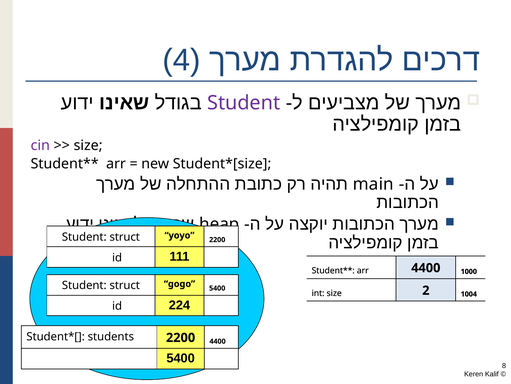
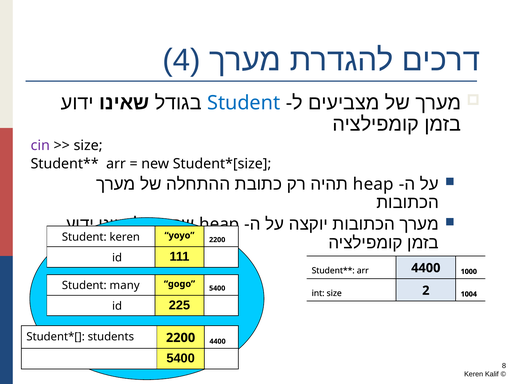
Student colour: purple -> blue (244, 103)
main: main -> heap (373, 184)
struct: struct -> keren (125, 237)
struct: struct -> many (125, 285)
224: 224 -> 225 (179, 305)
